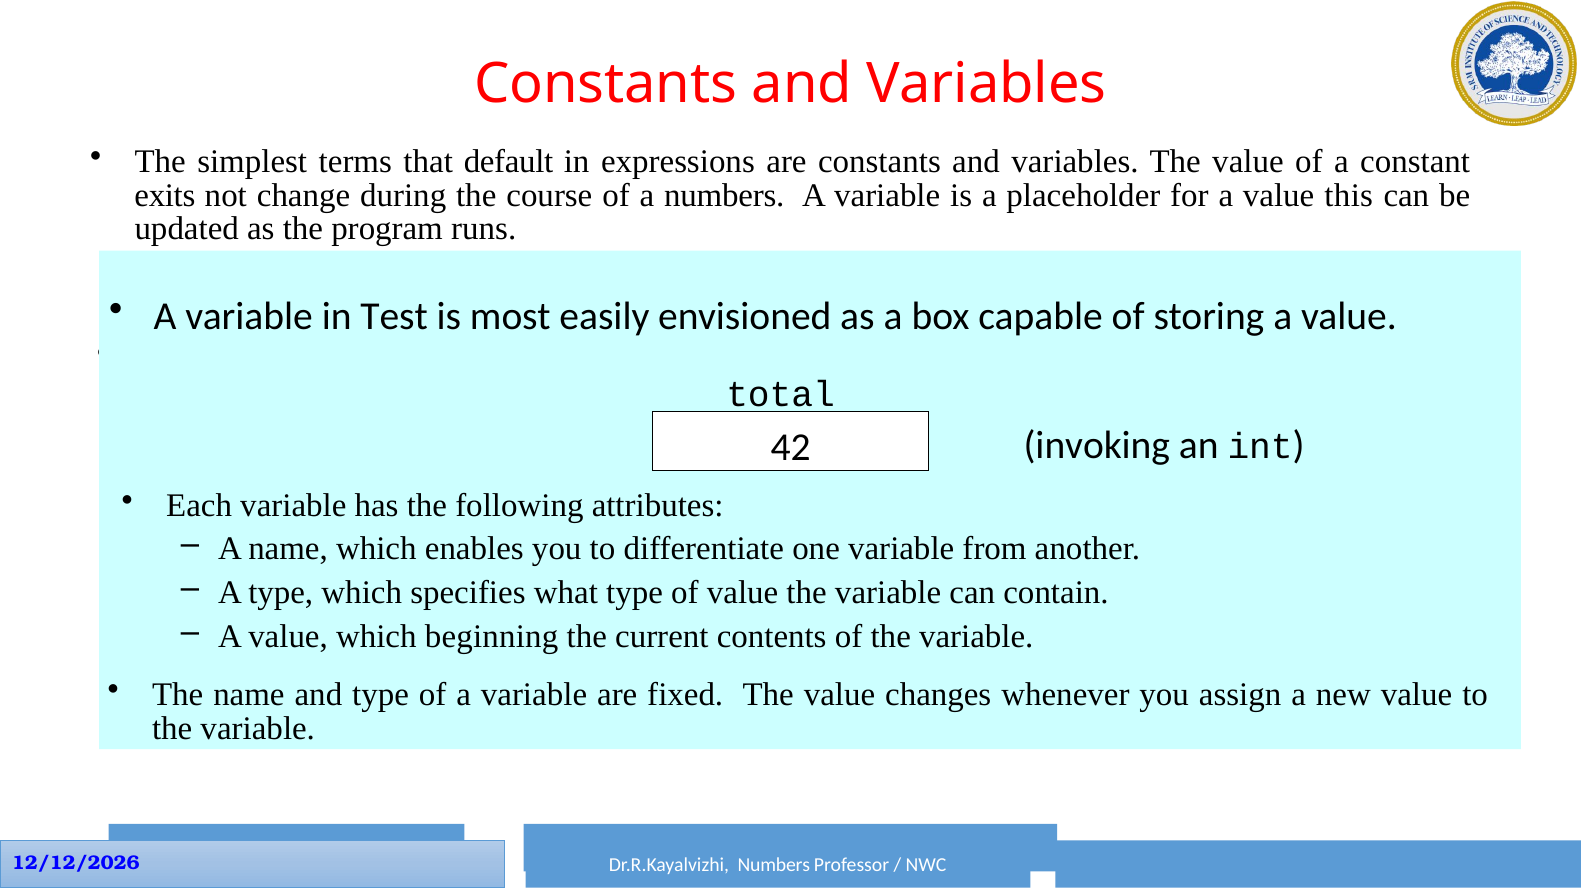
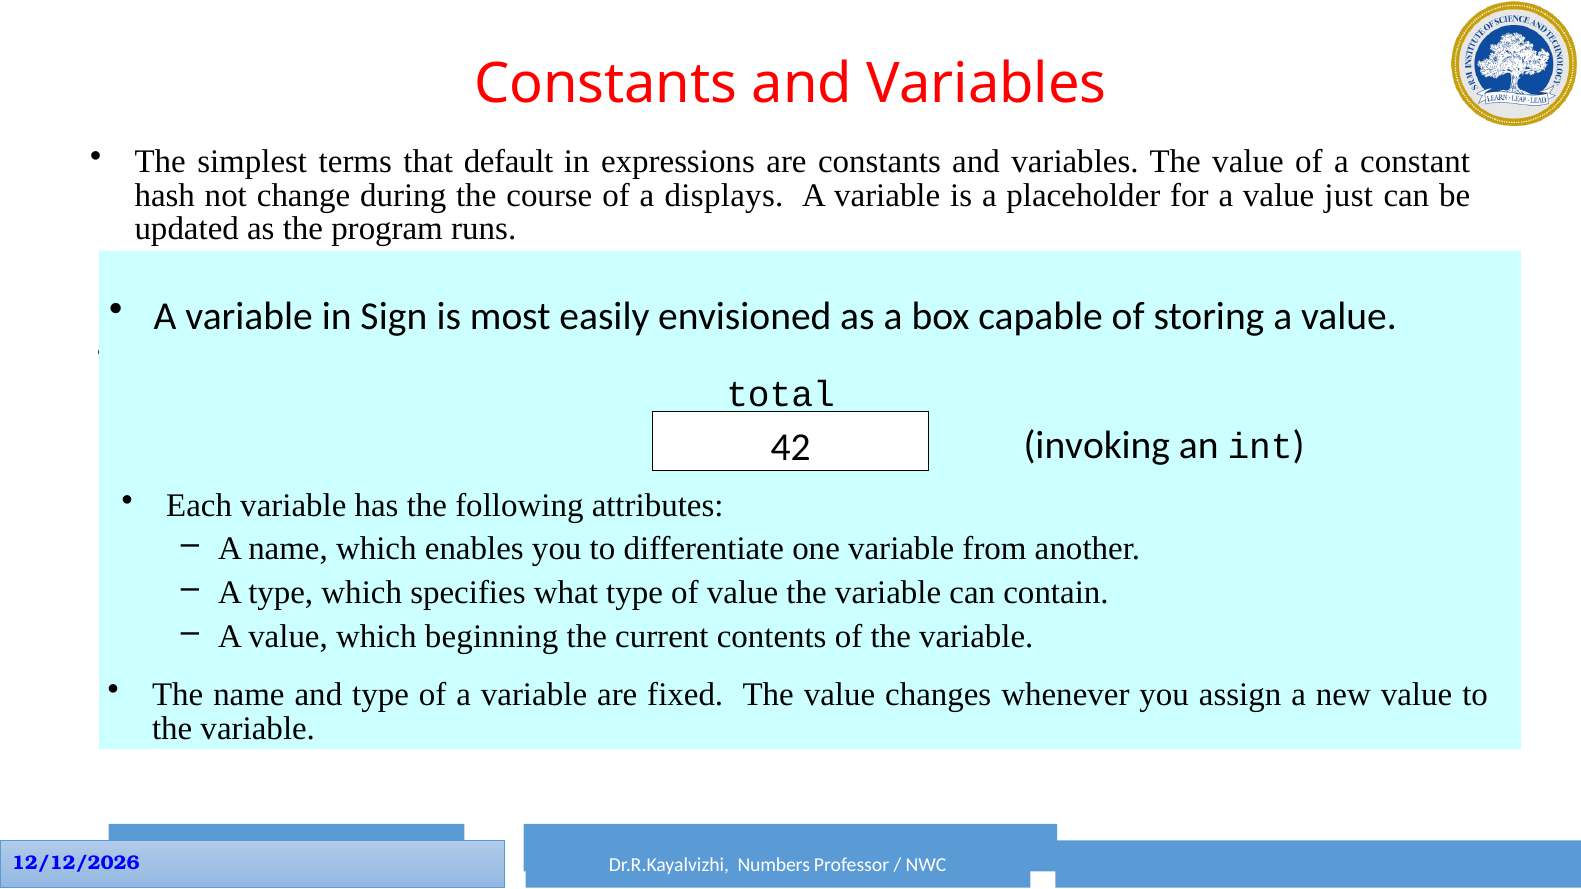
exits: exits -> hash (165, 196)
a numbers: numbers -> displays (724, 196)
this: this -> just (1349, 196)
in Test: Test -> Sign (394, 316)
